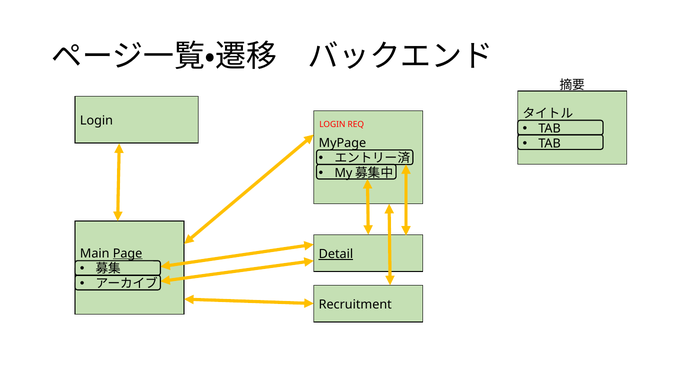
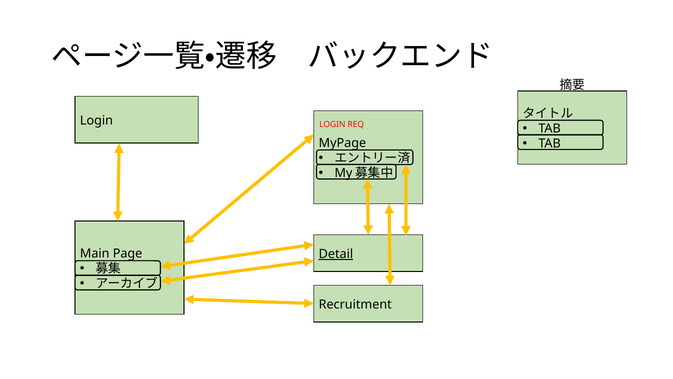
Page underline: present -> none (128, 253)
